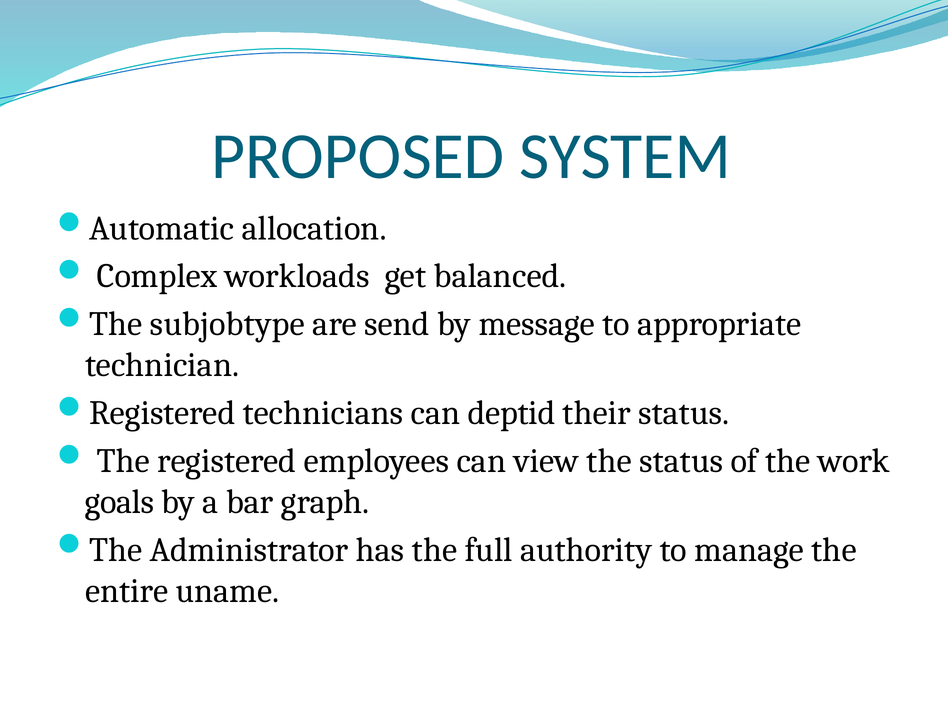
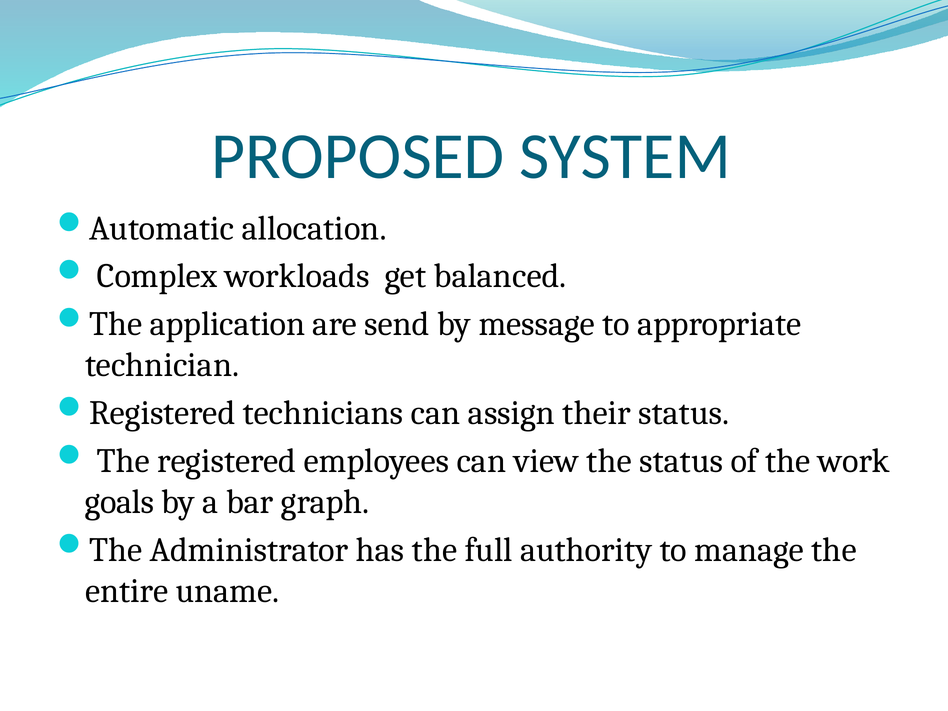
subjobtype: subjobtype -> application (228, 324)
deptid: deptid -> assign (511, 413)
